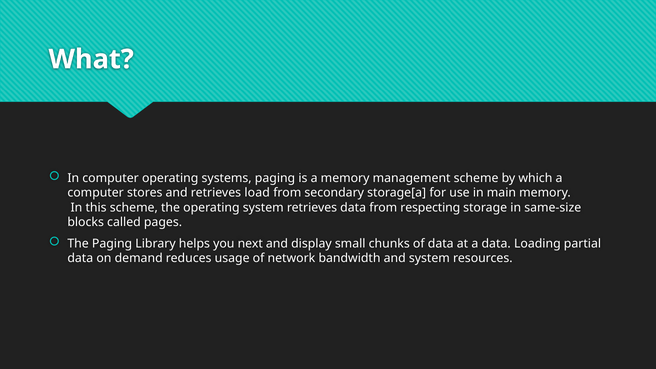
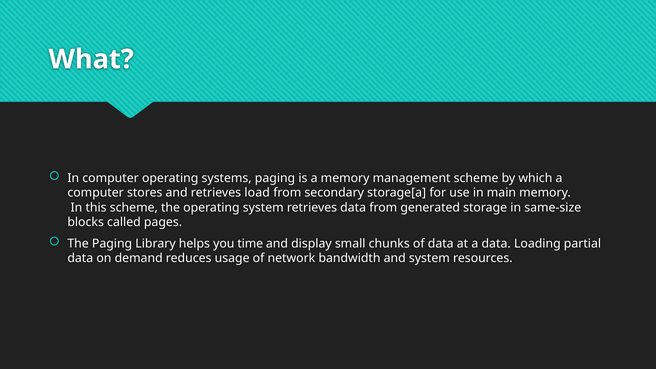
respecting: respecting -> generated (430, 208)
next: next -> time (250, 244)
